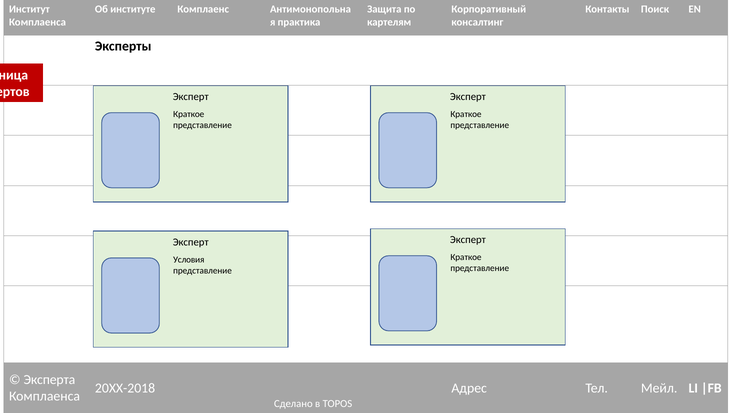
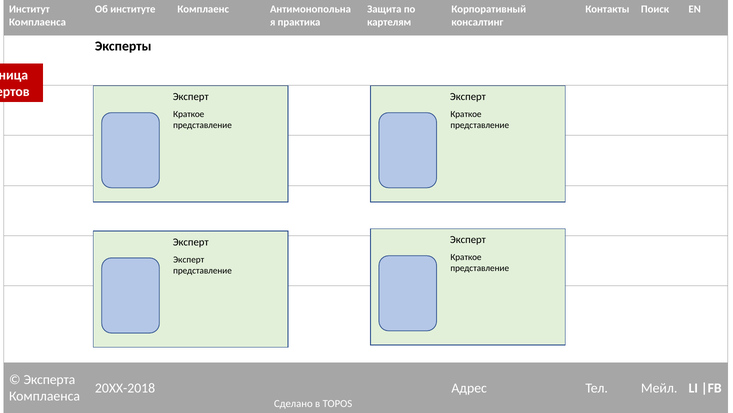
Условия: Условия -> Эксперт (189, 259)
